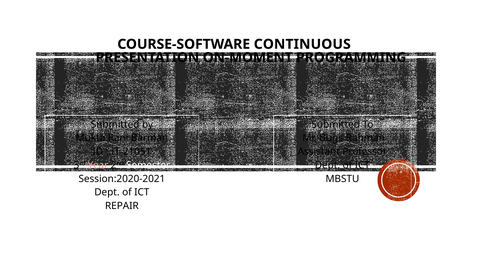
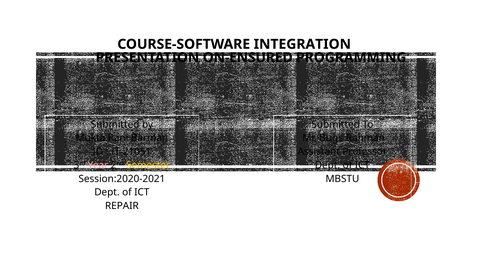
CONTINUOUS: CONTINUOUS -> INTEGRATION (302, 44)
ON-MOMENT: ON-MOMENT -> ON-ENSURED (248, 58)
Semester colour: white -> yellow (148, 165)
